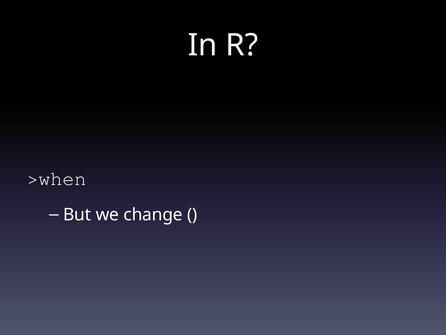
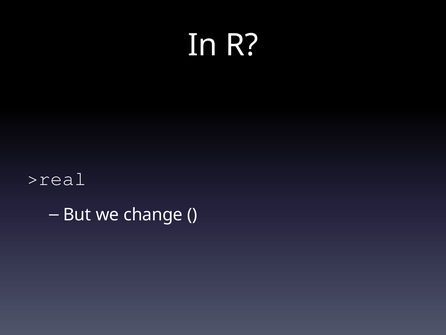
>when: >when -> >real (56, 178)
